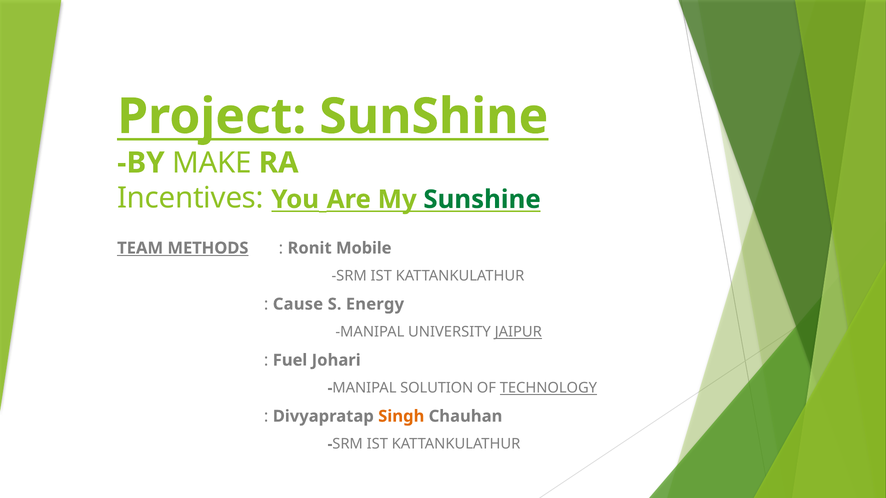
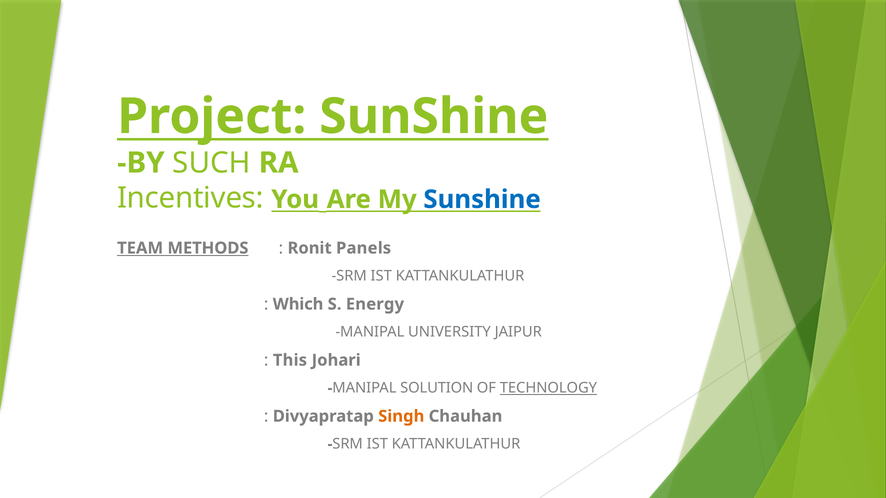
MAKE: MAKE -> SUCH (212, 163)
Sunshine colour: green -> blue (482, 200)
Mobile: Mobile -> Panels (364, 248)
Cause: Cause -> Which (298, 304)
JAIPUR underline: present -> none (518, 332)
Fuel: Fuel -> This (290, 360)
